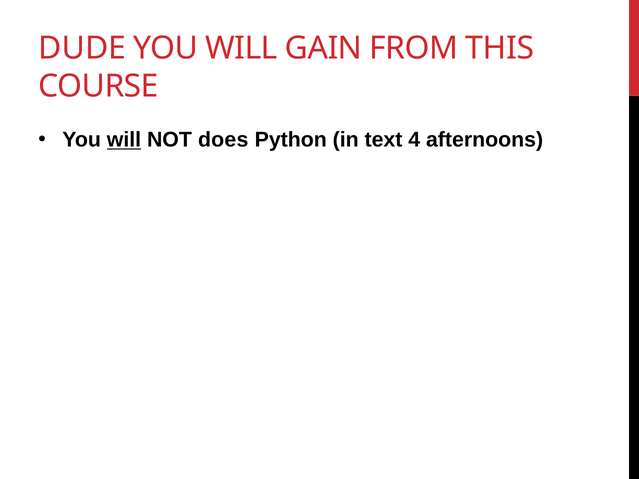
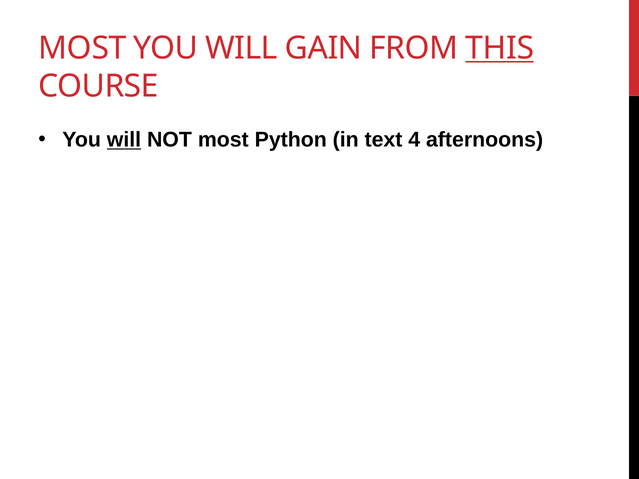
DUDE: DUDE -> MOST (82, 48)
THIS underline: none -> present (500, 48)
NOT does: does -> most (223, 140)
